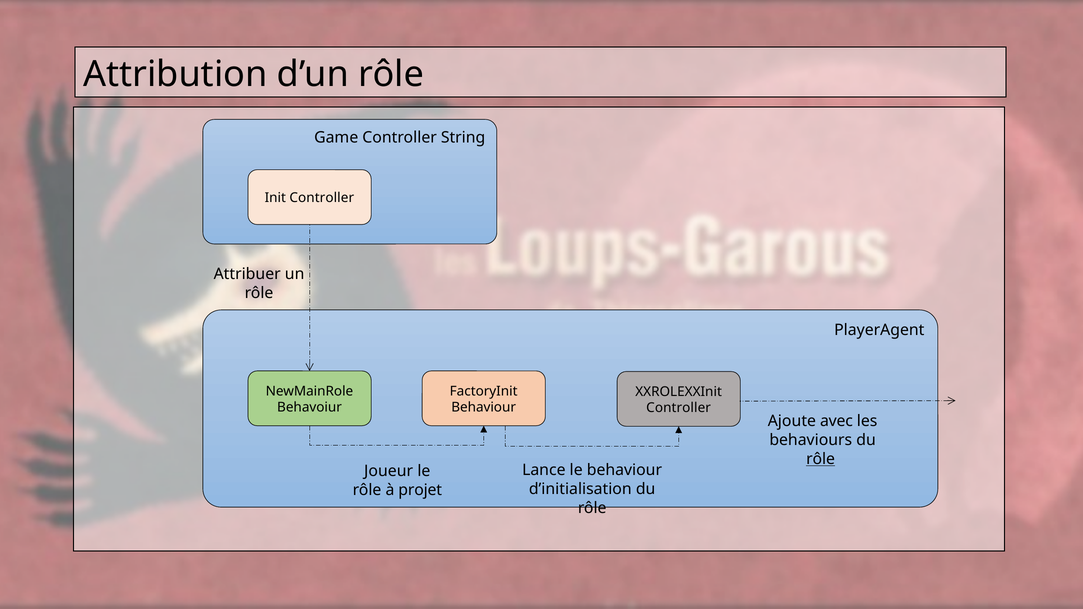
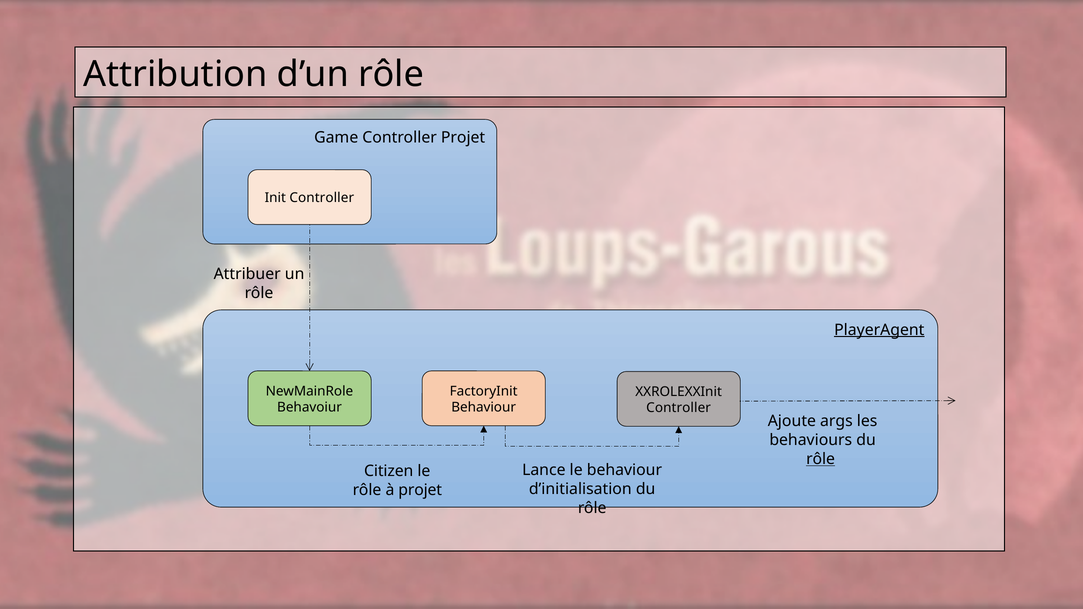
Controller String: String -> Projet (463, 137)
PlayerAgent underline: none -> present (879, 330)
avec: avec -> args (836, 421)
Joueur: Joueur -> Citizen (389, 471)
